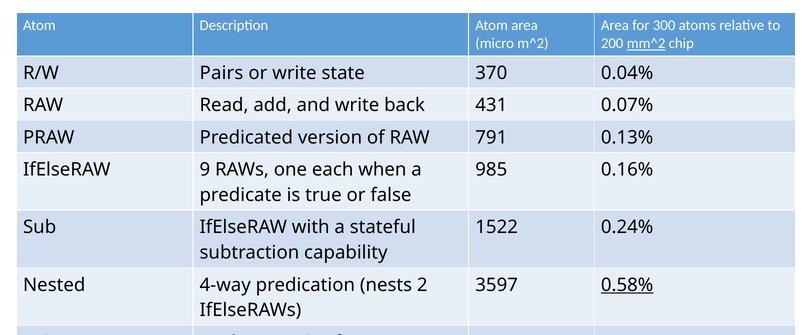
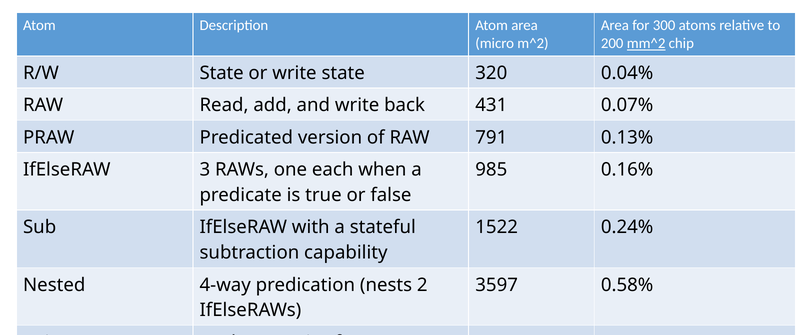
R/W Pairs: Pairs -> State (222, 73)
370: 370 -> 320 (491, 73)
9: 9 -> 3 (205, 170)
0.58% underline: present -> none (627, 285)
